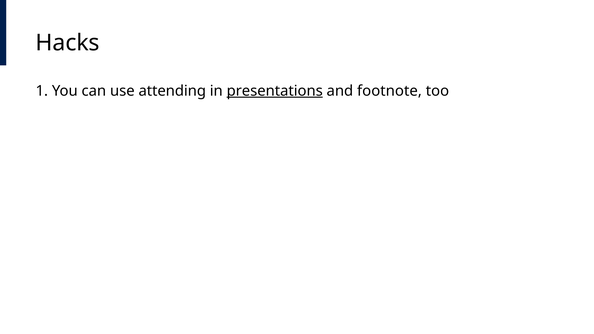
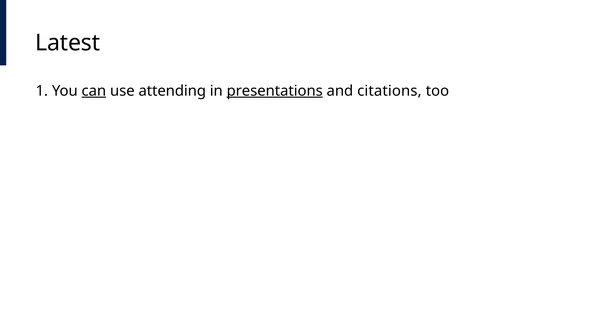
Hacks: Hacks -> Latest (68, 43)
can underline: none -> present (94, 91)
footnote: footnote -> citations (389, 91)
